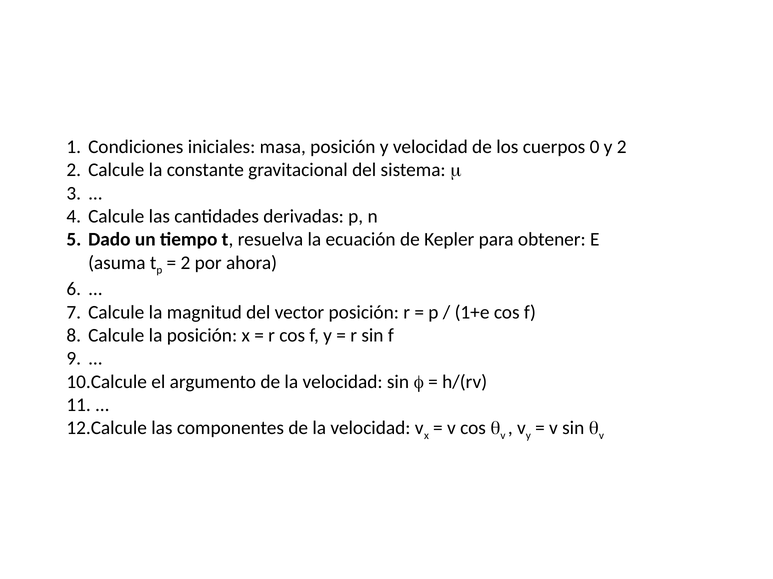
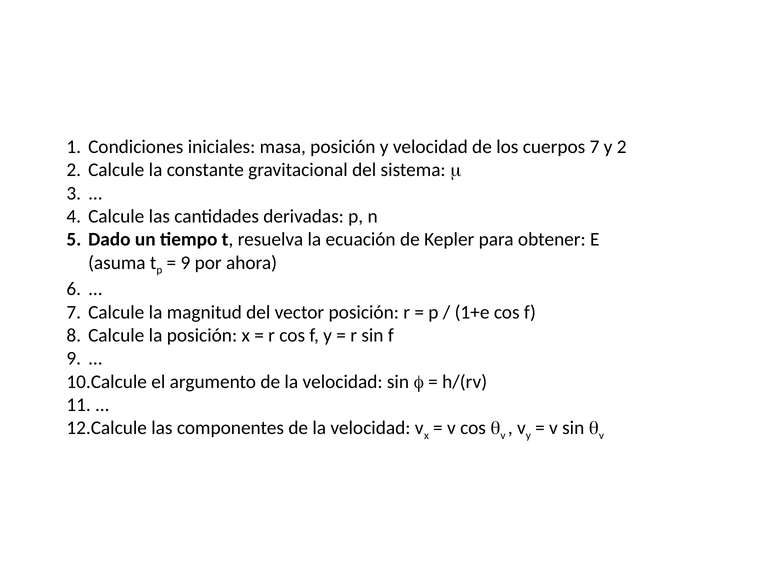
cuerpos 0: 0 -> 7 (595, 147)
2: 2 -> 9 (185, 263)
